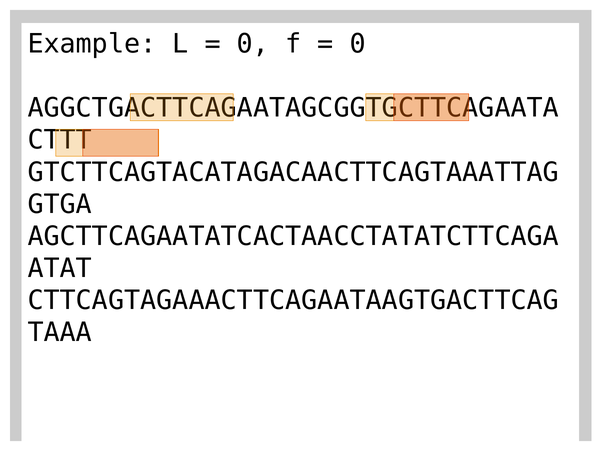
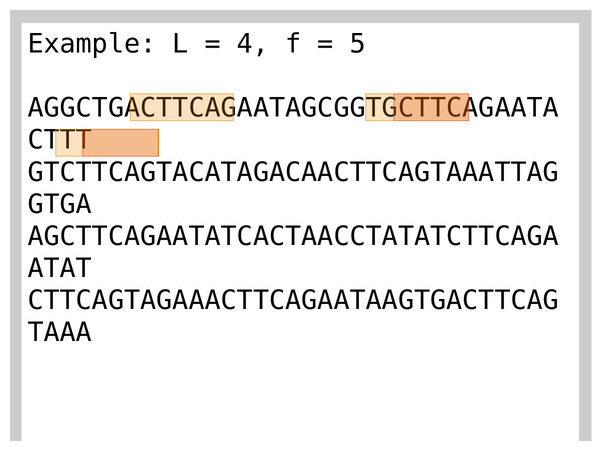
0: 0 -> 4 (253, 44)
0: 0 -> 5 (358, 44)
